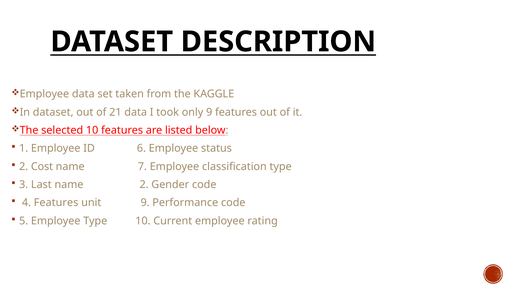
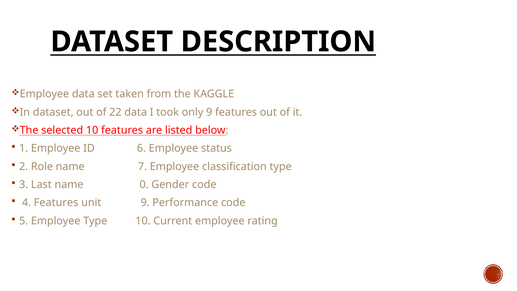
21: 21 -> 22 (115, 112)
Cost: Cost -> Role (42, 166)
name 2: 2 -> 0 (144, 184)
